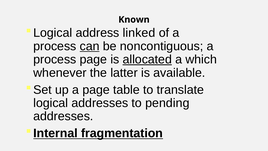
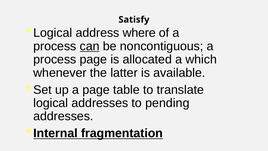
Known: Known -> Satisfy (134, 20)
linked: linked -> where (139, 33)
allocated underline: present -> none (147, 59)
